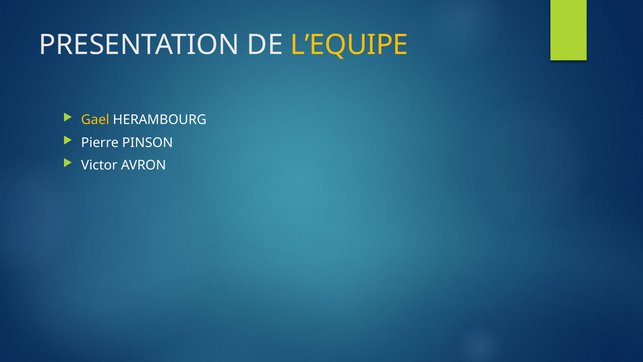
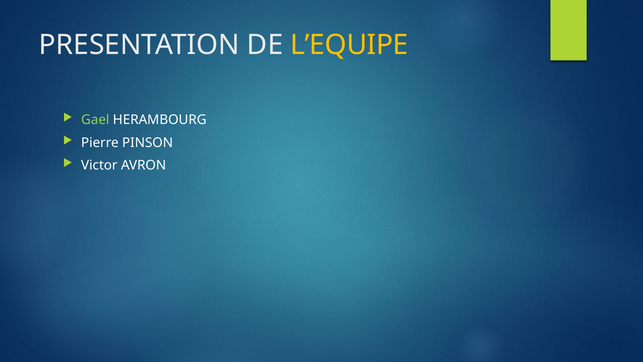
Gael colour: yellow -> light green (95, 120)
